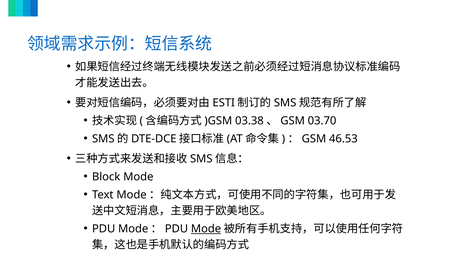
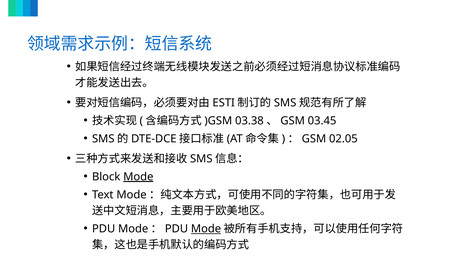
03.70: 03.70 -> 03.45 (322, 121)
46.53: 46.53 -> 02.05 (343, 139)
Mode underline: none -> present (138, 177)
